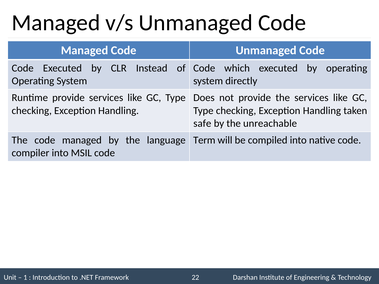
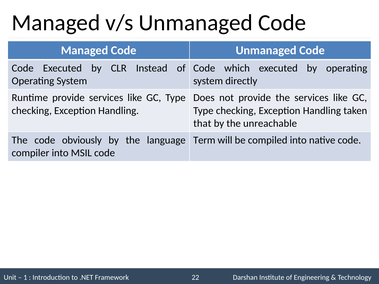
safe: safe -> that (202, 124)
The code managed: managed -> obviously (82, 140)
